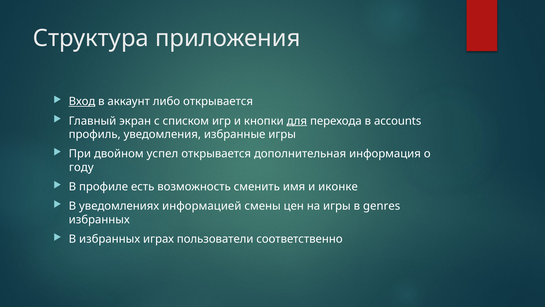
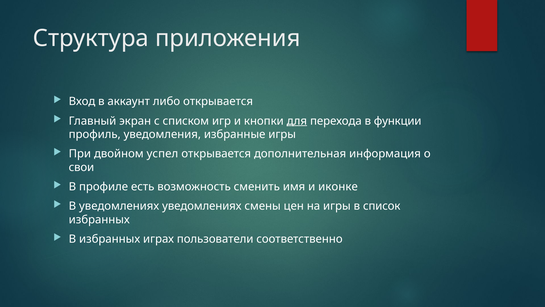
Вход underline: present -> none (82, 101)
accounts: accounts -> функции (398, 121)
году: году -> свои (81, 167)
уведомлениях информацией: информацией -> уведомлениях (202, 206)
genres: genres -> список (382, 206)
